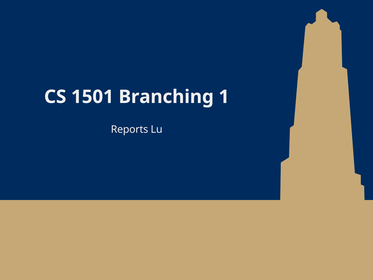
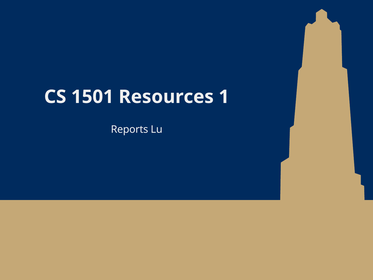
Branching: Branching -> Resources (166, 97)
